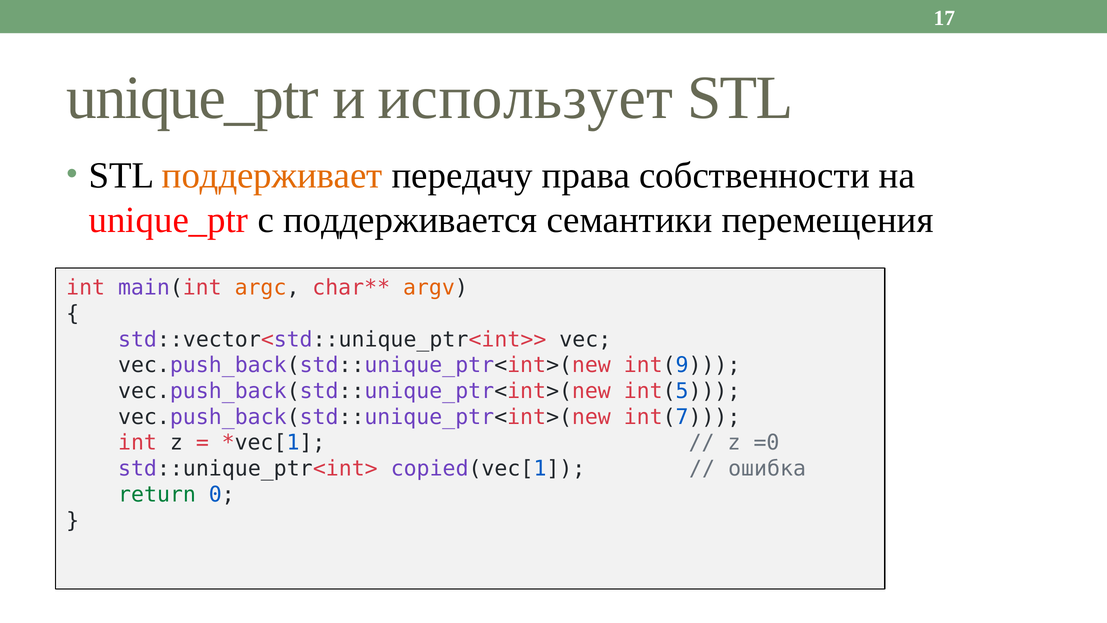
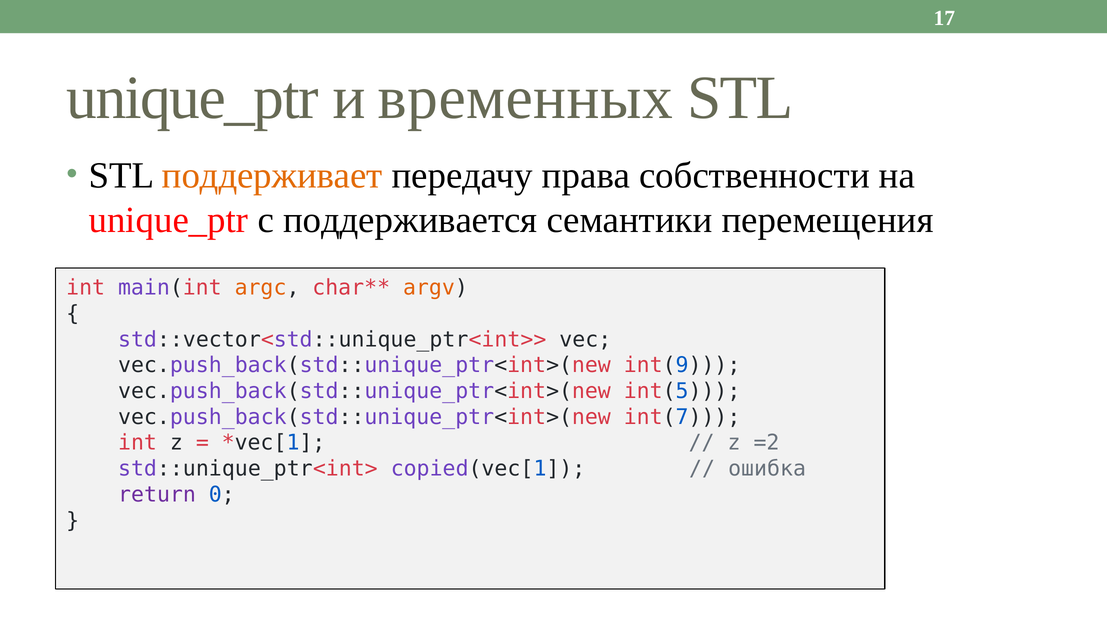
использует: использует -> временных (525, 98)
=0: =0 -> =2 (767, 443)
return colour: green -> purple (157, 494)
